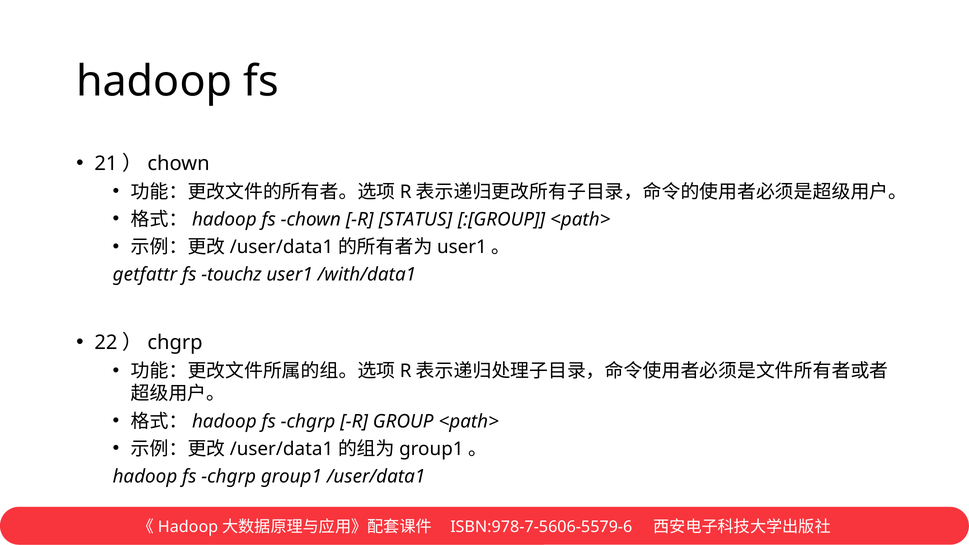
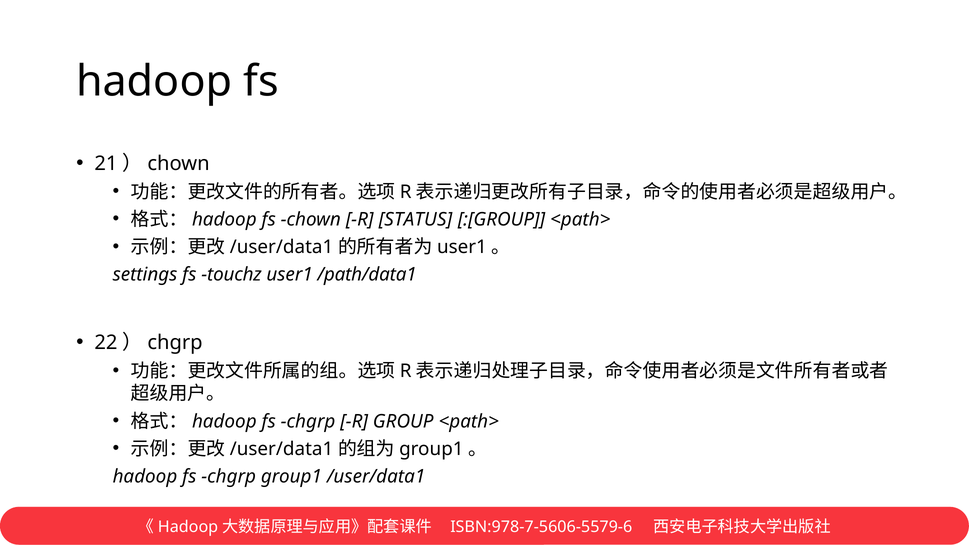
getfattr: getfattr -> settings (145, 275)
/with/data1: /with/data1 -> /path/data1 (367, 275)
